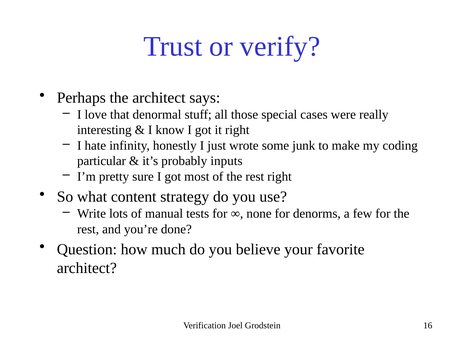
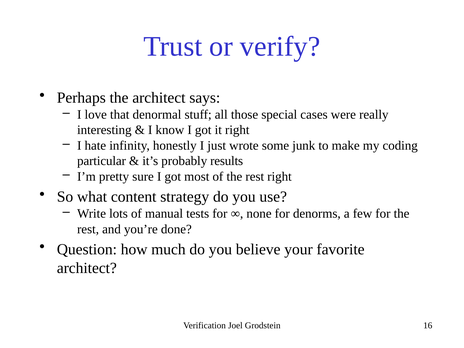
inputs: inputs -> results (227, 161)
